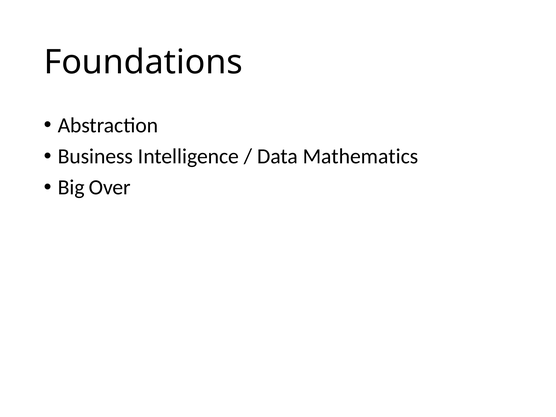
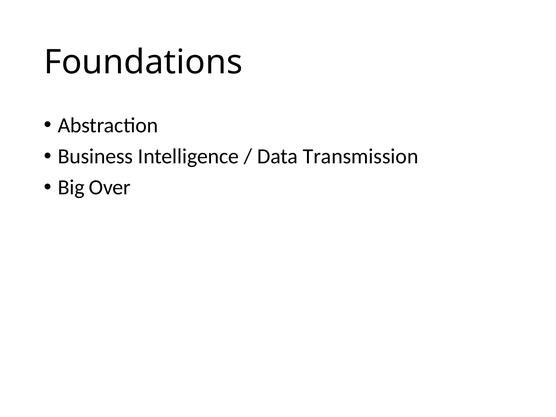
Mathematics: Mathematics -> Transmission (361, 156)
